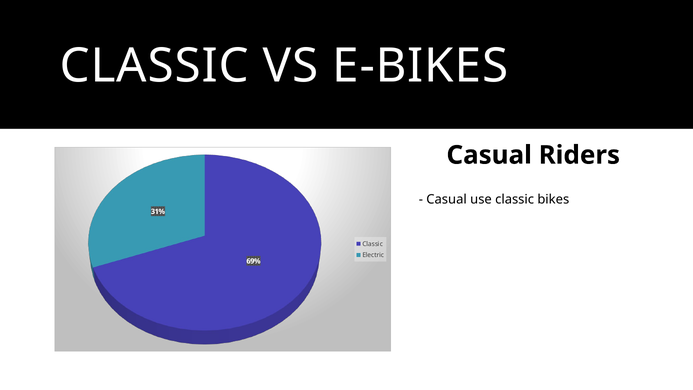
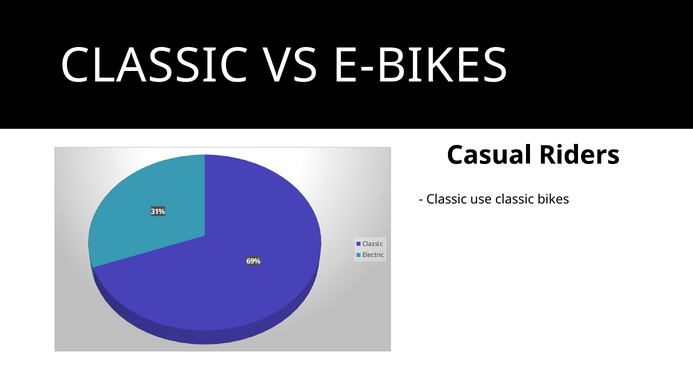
Casual: Casual -> Classic (447, 199)
